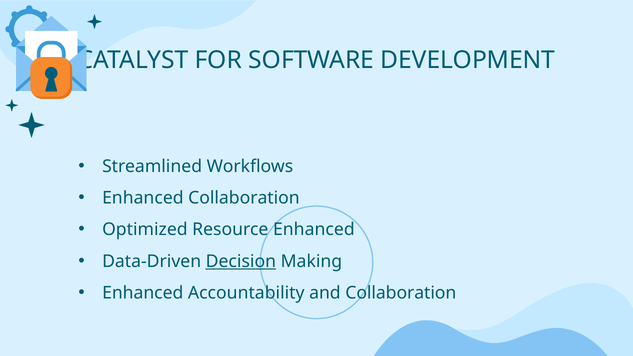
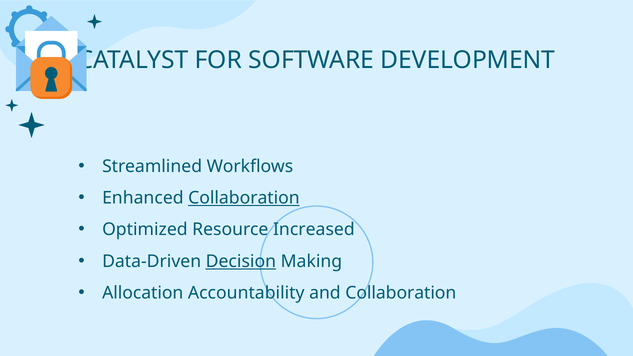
Collaboration underline: none -> present (244, 198)
Resource Enhanced: Enhanced -> Increased (314, 230)
Enhanced: Enhanced -> Allocation (143, 293)
